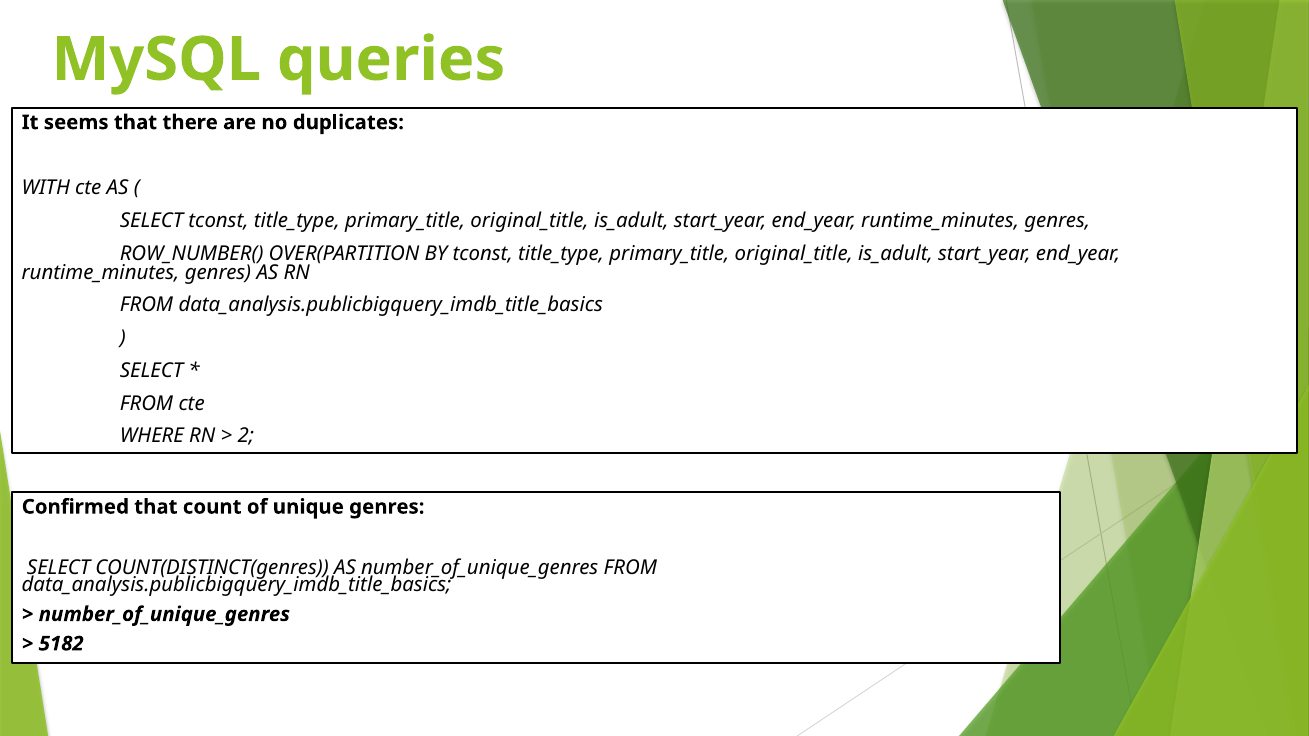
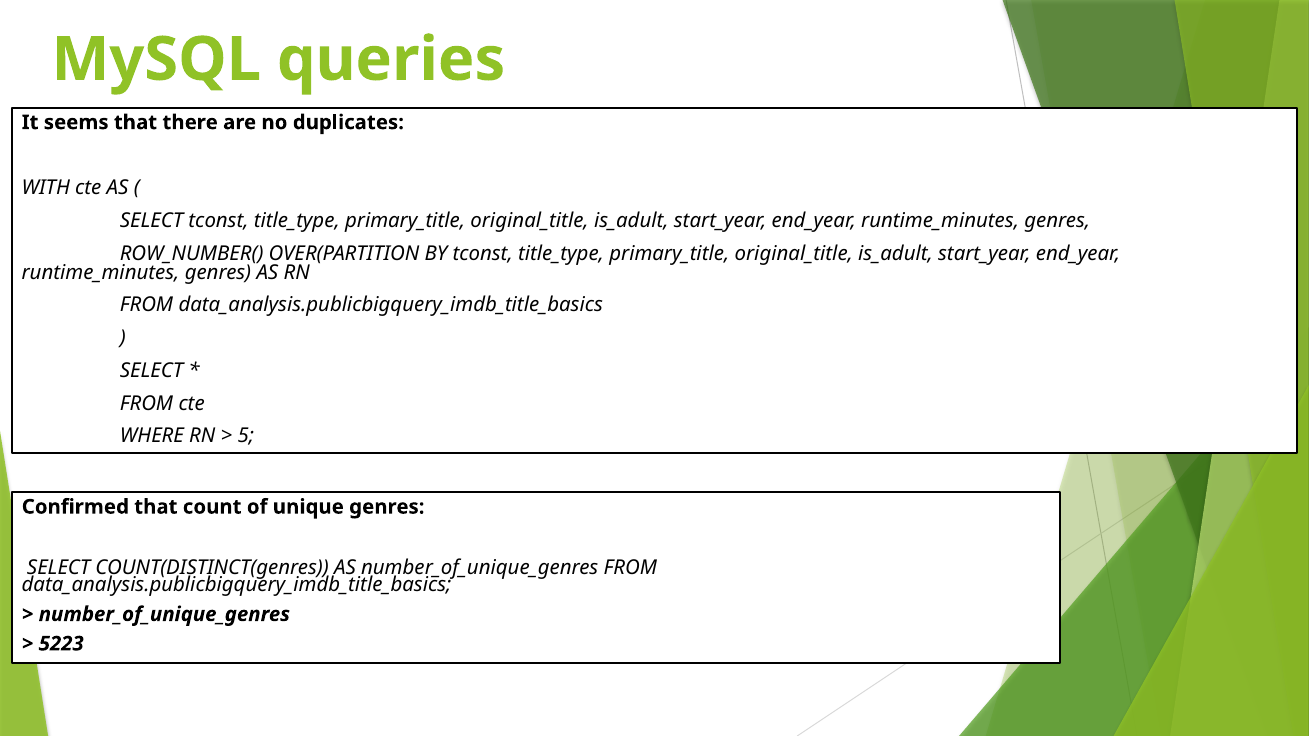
2: 2 -> 5 (246, 436)
5182: 5182 -> 5223 (61, 644)
